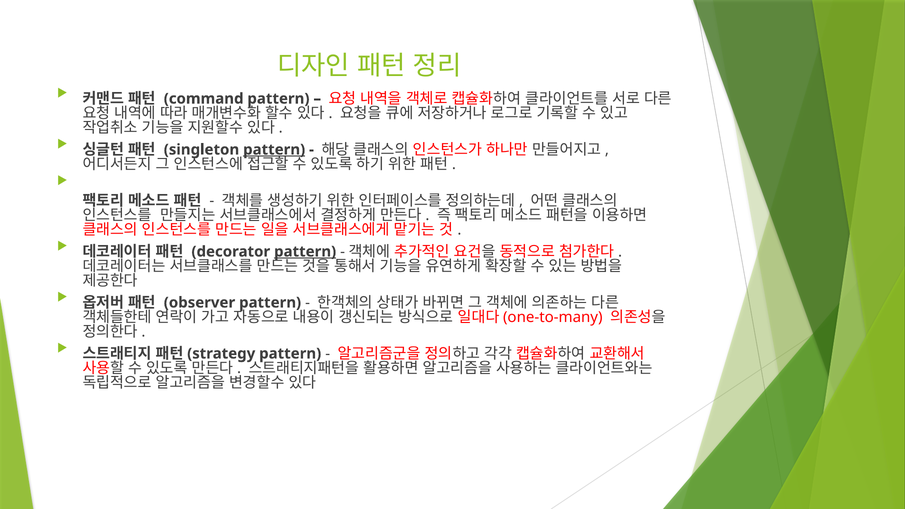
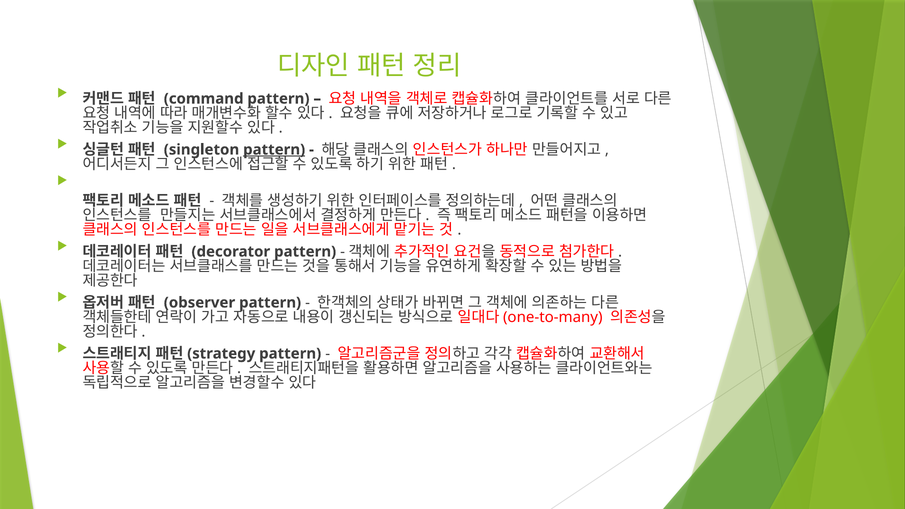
pattern underline: present -> none (305, 252)
